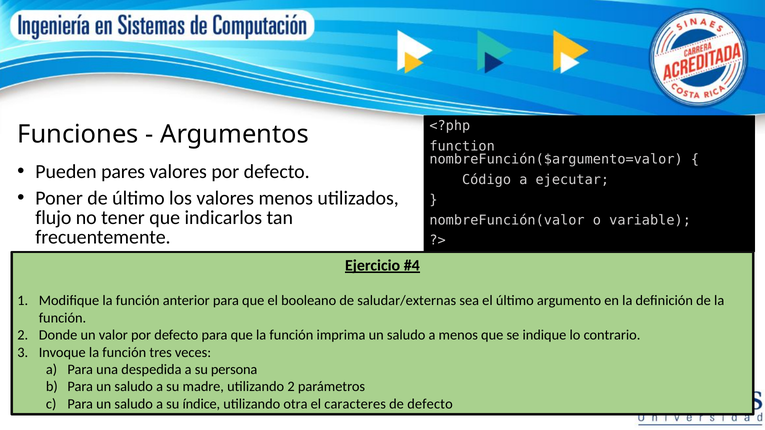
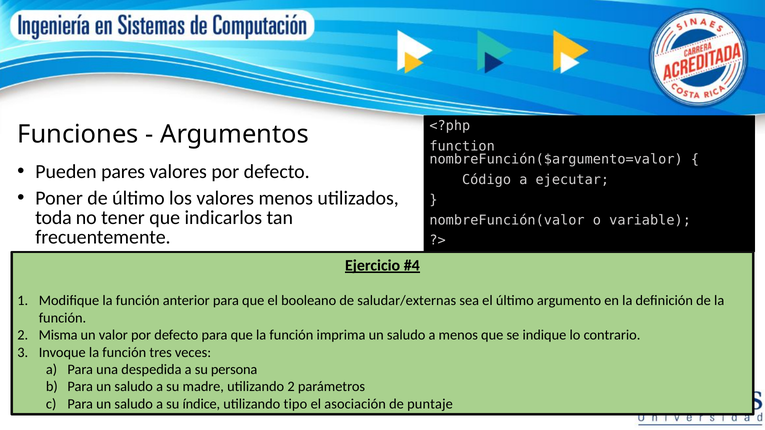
flujo: flujo -> toda (53, 218)
Donde: Donde -> Misma (58, 335)
otra: otra -> tipo (295, 404)
caracteres: caracteres -> asociación (355, 404)
de defecto: defecto -> puntaje (430, 404)
